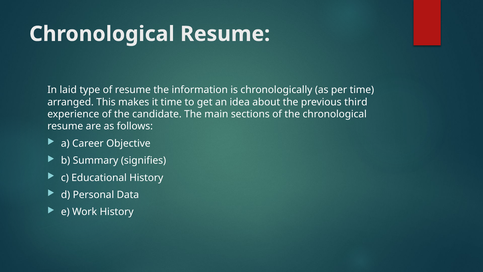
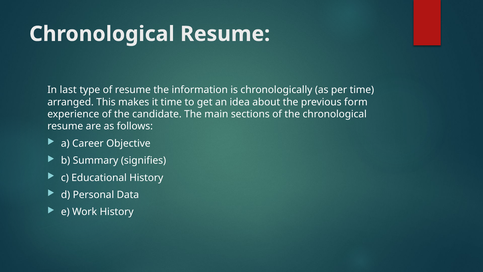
laid: laid -> last (68, 90)
third: third -> form (356, 102)
